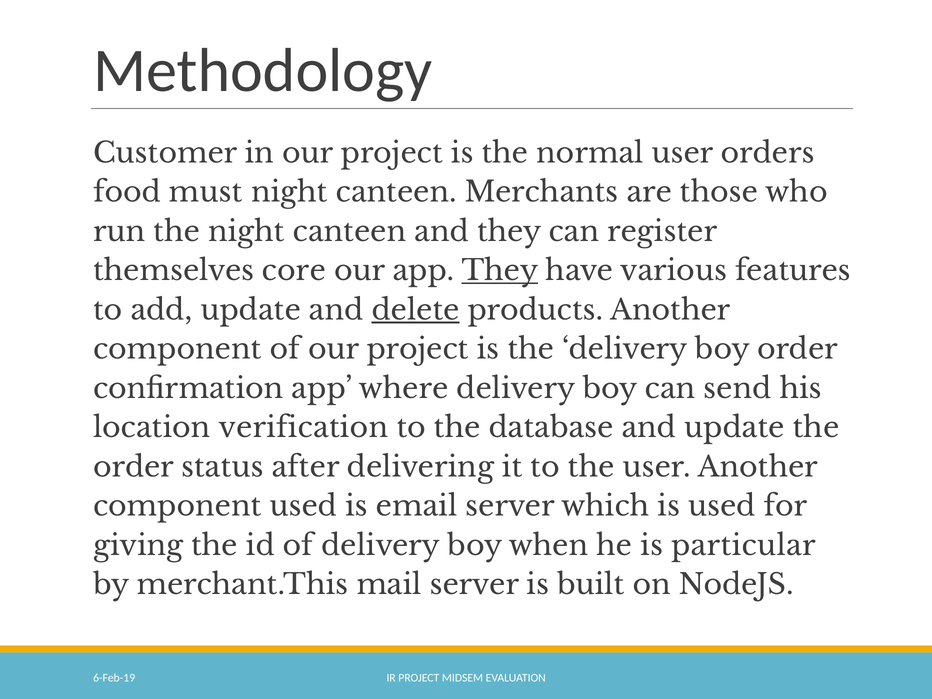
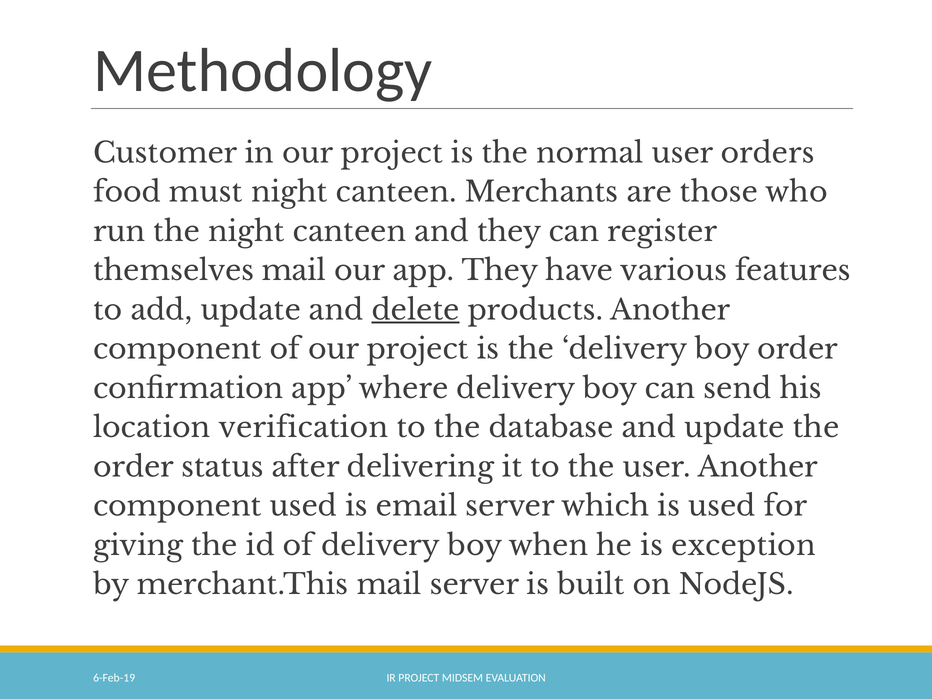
themselves core: core -> mail (294, 271)
They underline: present -> none (500, 271)
particular: particular -> exception (743, 546)
